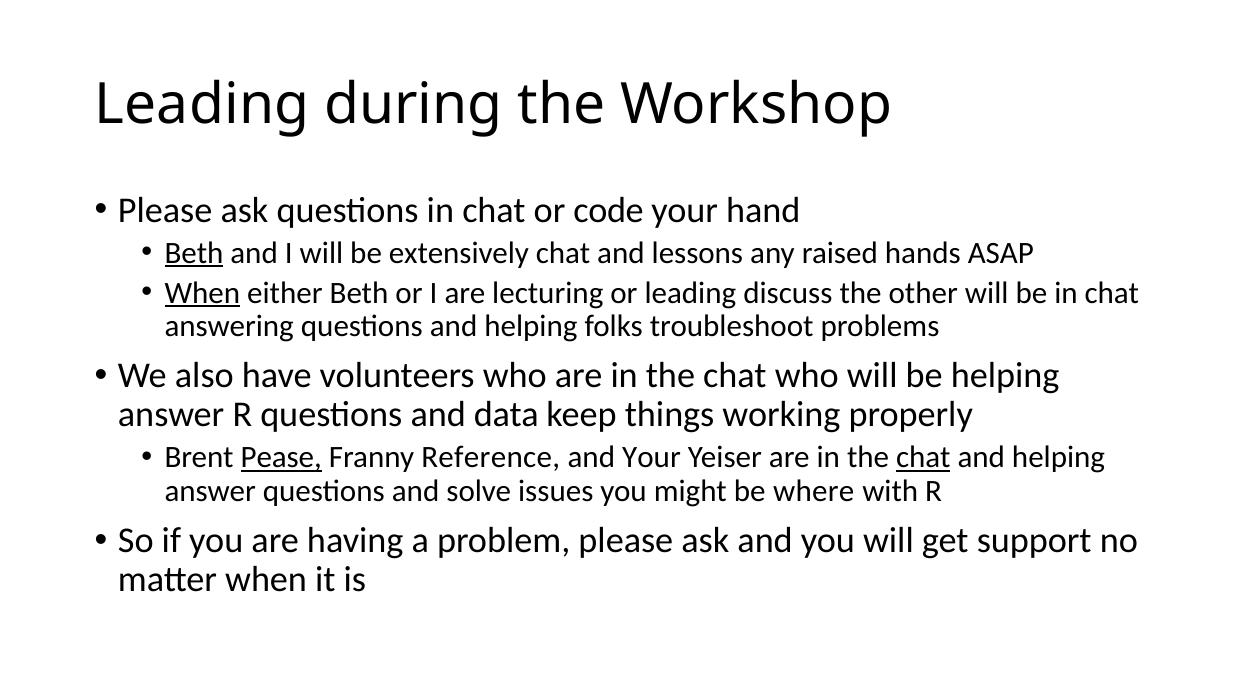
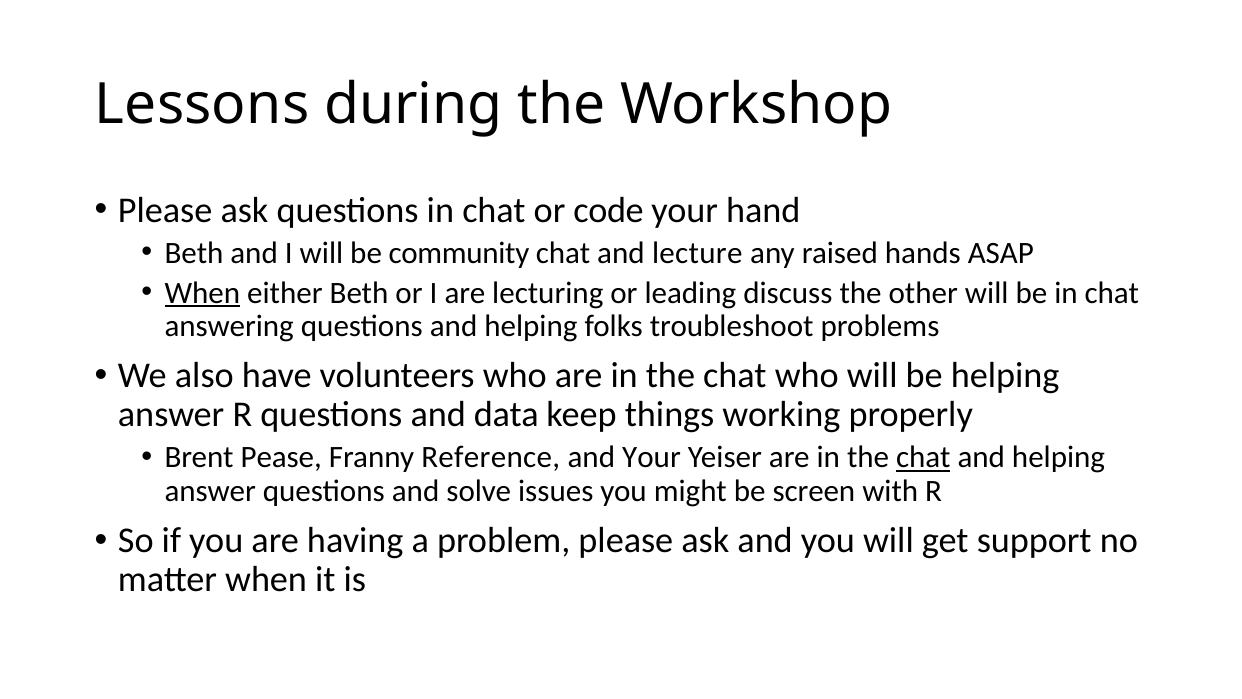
Leading: Leading -> Lessons (202, 104)
Beth underline: present -> none (194, 253)
extensively: extensively -> community (459, 253)
lessons: lessons -> lecture (697, 253)
Pease underline: present -> none (281, 457)
where: where -> screen (814, 491)
